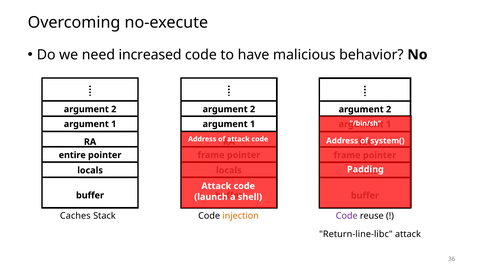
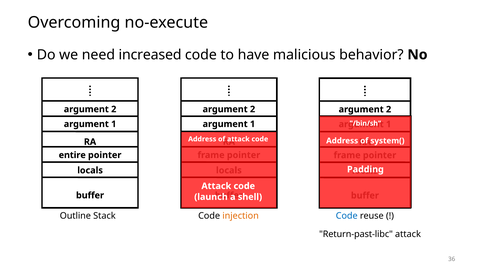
Code colour: purple -> blue (347, 216)
Caches: Caches -> Outline (75, 216)
Return-line-libc: Return-line-libc -> Return-past-libc (356, 234)
